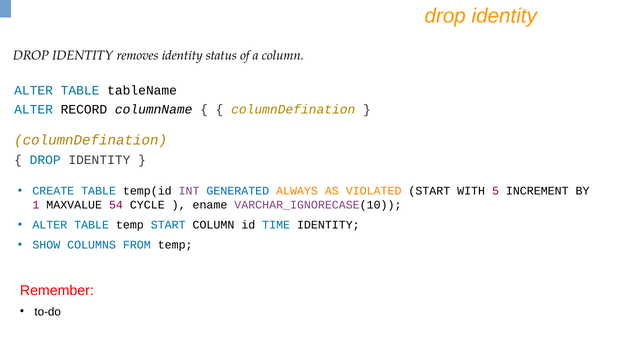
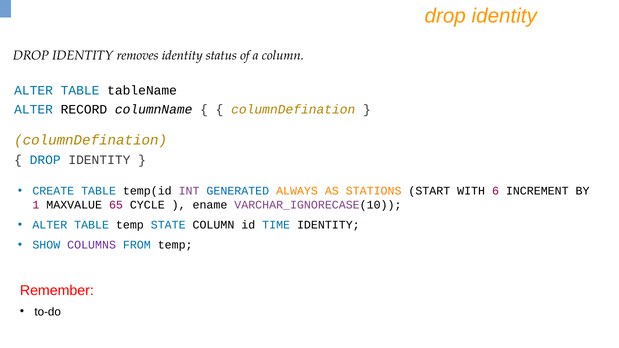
VIOLATED: VIOLATED -> STATIONS (374, 191)
5: 5 -> 6 (495, 191)
54: 54 -> 65 (116, 205)
temp START: START -> STATE (168, 225)
COLUMNS colour: blue -> purple (92, 245)
